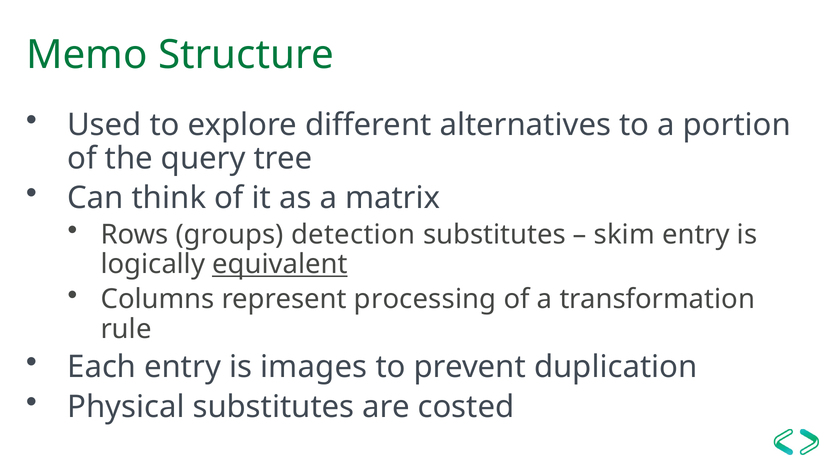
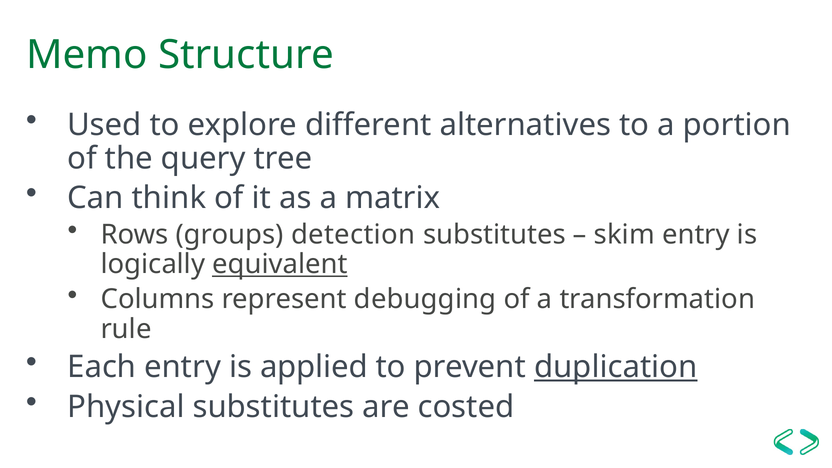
processing: processing -> debugging (425, 299)
images: images -> applied (314, 367)
duplication underline: none -> present (616, 367)
